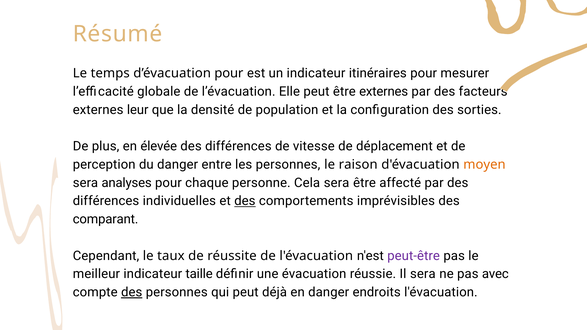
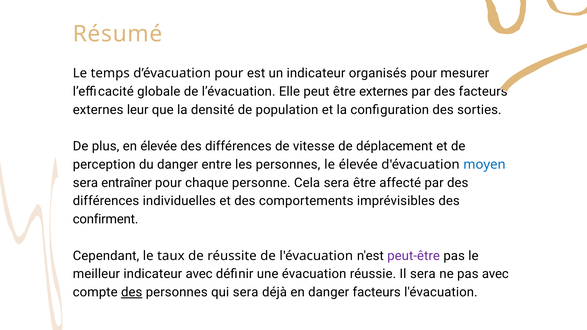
itinéraires: itinéraires -> organisés (378, 73)
le raison: raison -> élevée (358, 165)
moyen colour: orange -> blue (484, 165)
analyses: analyses -> entraîner (127, 183)
des underline: present -> none (245, 201)
comparant: comparant -> confirment (106, 219)
indicateur taille: taille -> avec (199, 274)
qui peut: peut -> sera (246, 292)
danger endroits: endroits -> facteurs (377, 292)
